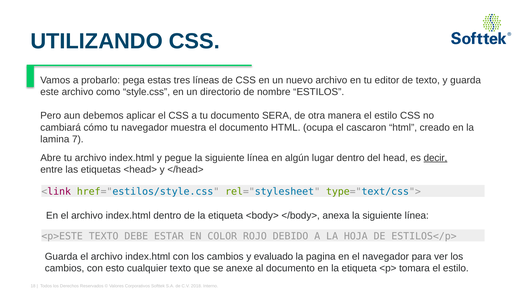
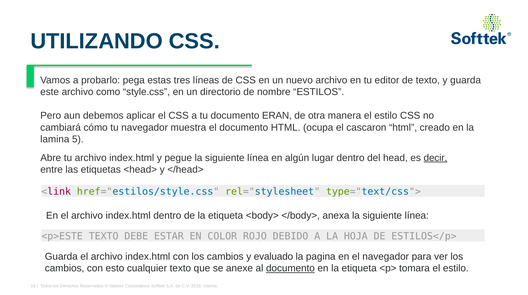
SERA: SERA -> ERAN (277, 116)
7: 7 -> 5 (78, 139)
documento underline: none -> present (290, 268)
